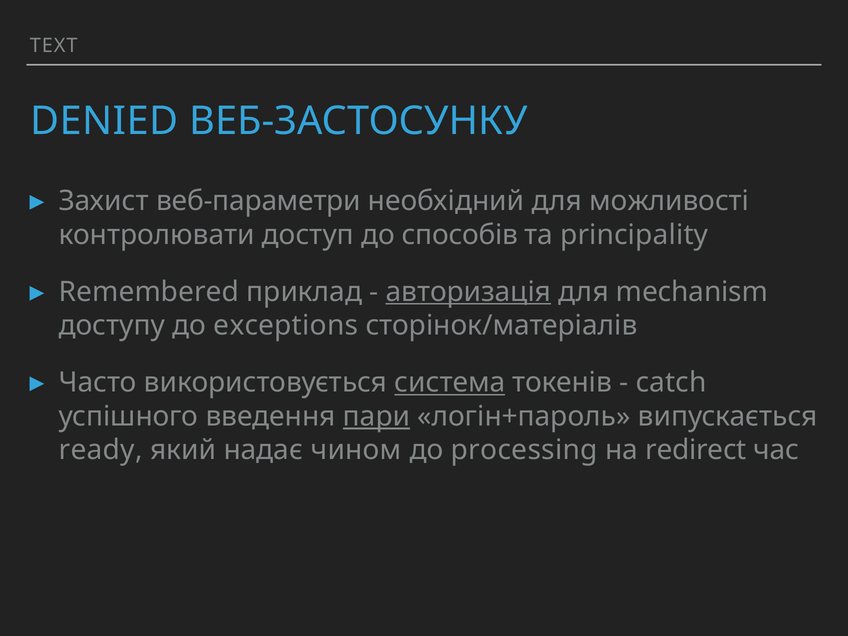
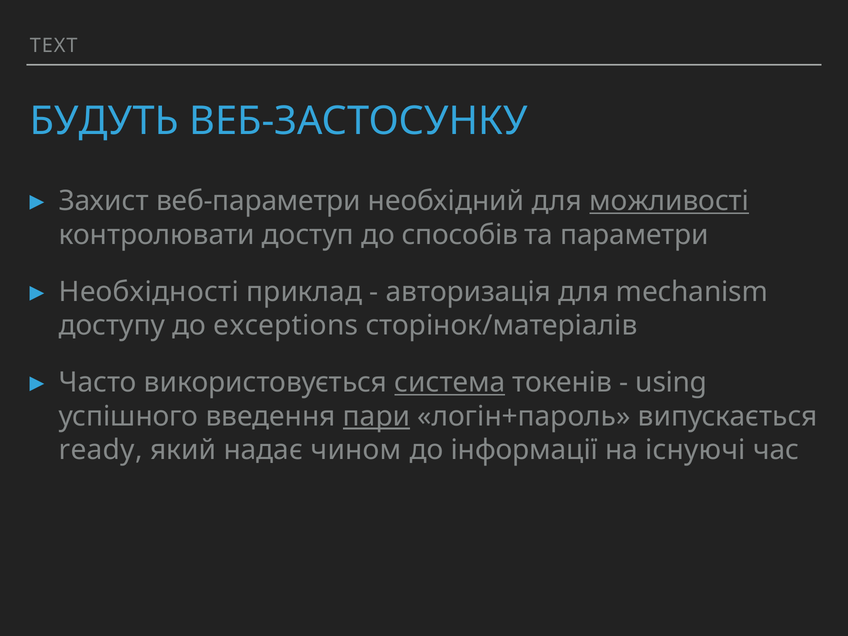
DENIED: DENIED -> БУДУТЬ (104, 121)
можливості underline: none -> present (669, 201)
principality: principality -> параметри (634, 235)
Remembered: Remembered -> Необхідності (149, 292)
авторизація underline: present -> none (468, 292)
catch: catch -> using (671, 383)
processing: processing -> інформації (524, 450)
redirect: redirect -> існуючі (696, 450)
